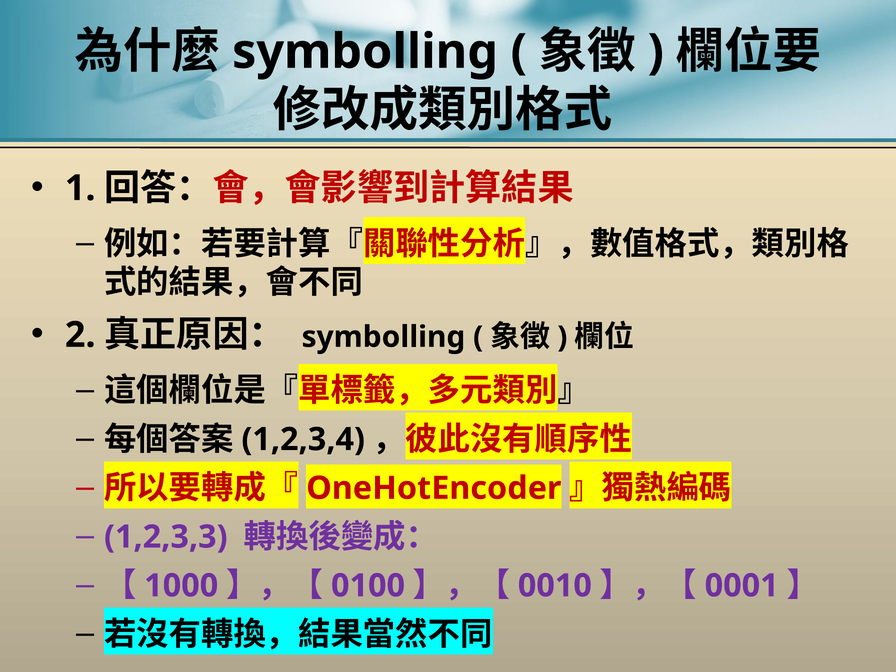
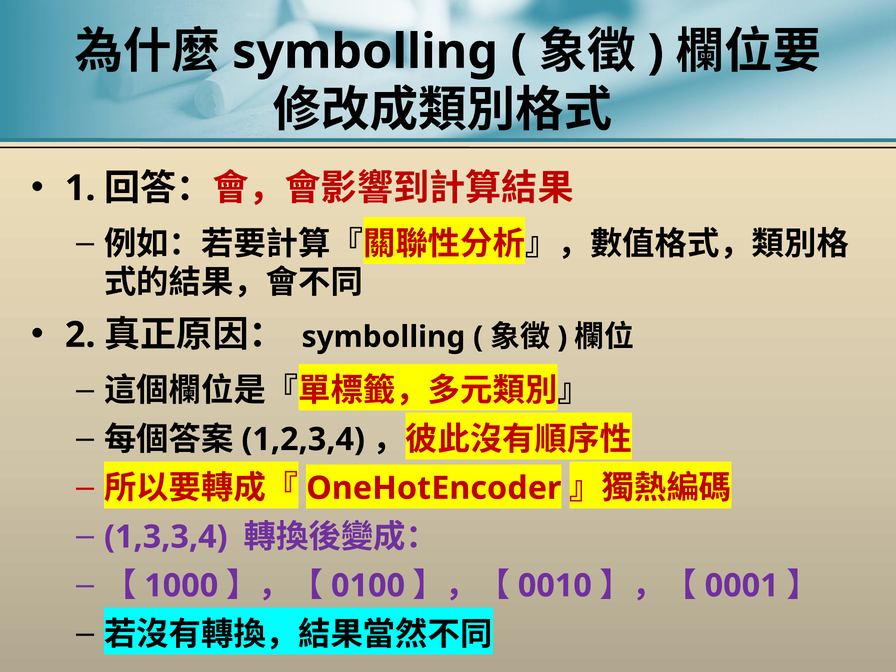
1,2,3,3: 1,2,3,3 -> 1,3,3,4 (166, 537)
